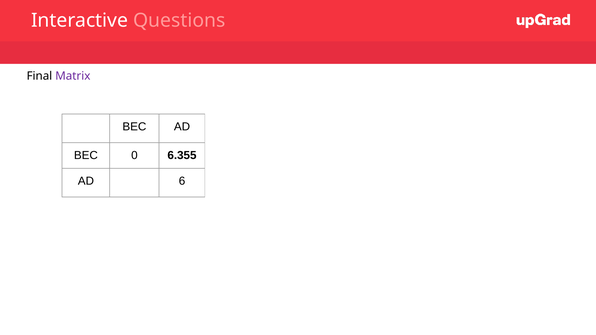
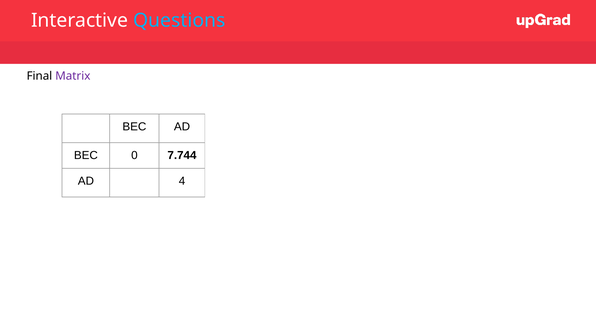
Questions colour: pink -> light blue (179, 21)
6.355: 6.355 -> 7.744 (182, 155)
6: 6 -> 4 (182, 181)
